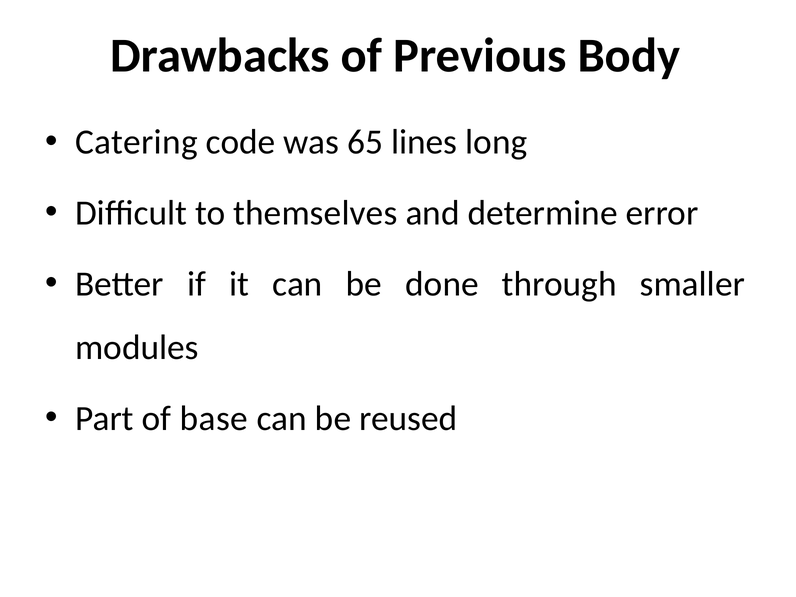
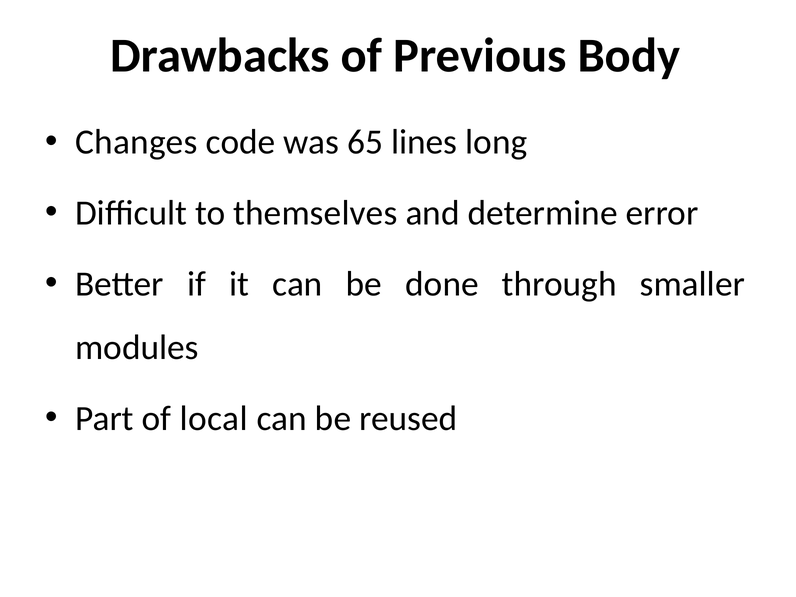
Catering: Catering -> Changes (136, 142)
base: base -> local (214, 418)
